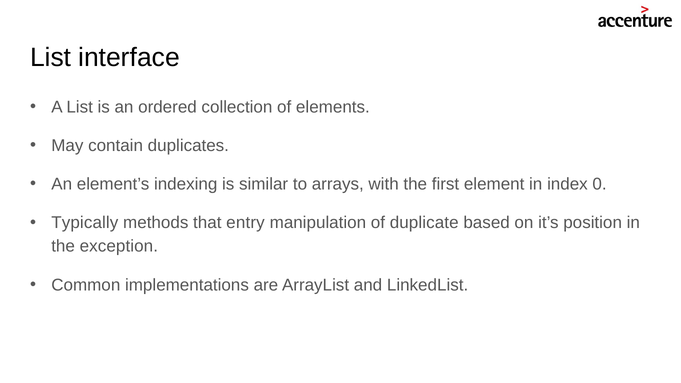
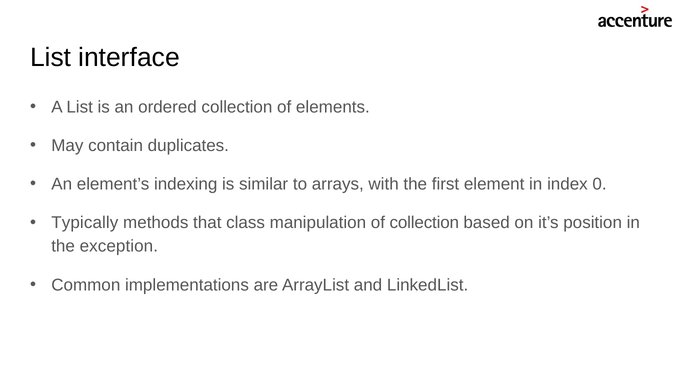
entry: entry -> class (246, 223)
of duplicate: duplicate -> collection (424, 223)
